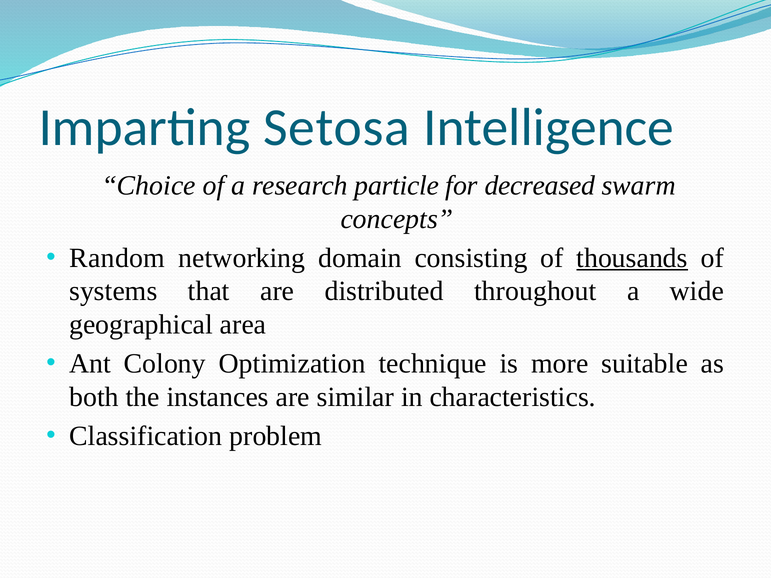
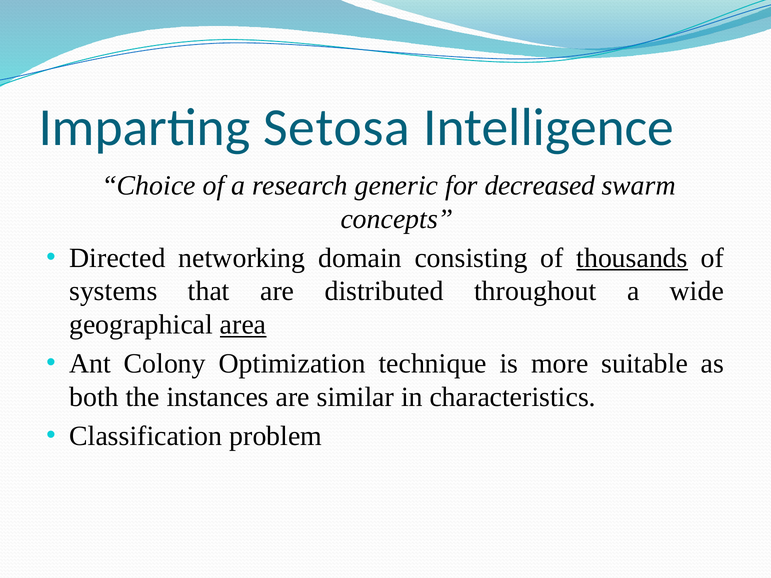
particle: particle -> generic (397, 186)
Random: Random -> Directed (117, 258)
area underline: none -> present (243, 325)
